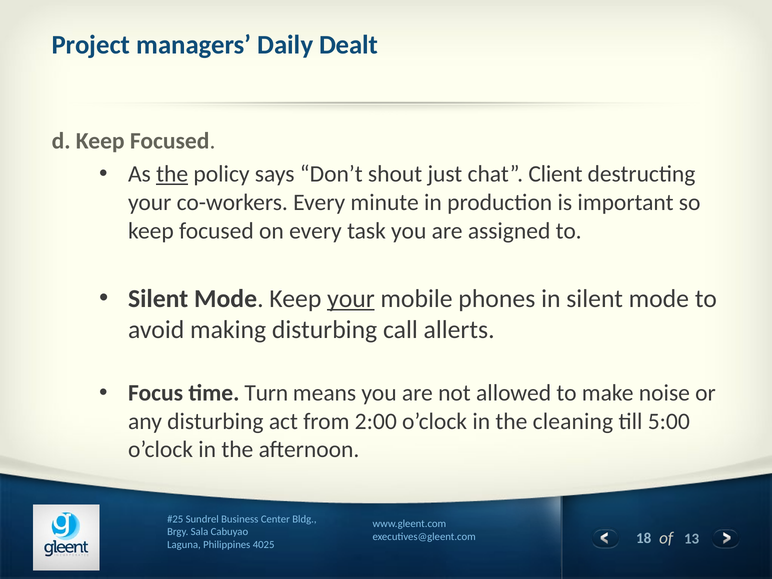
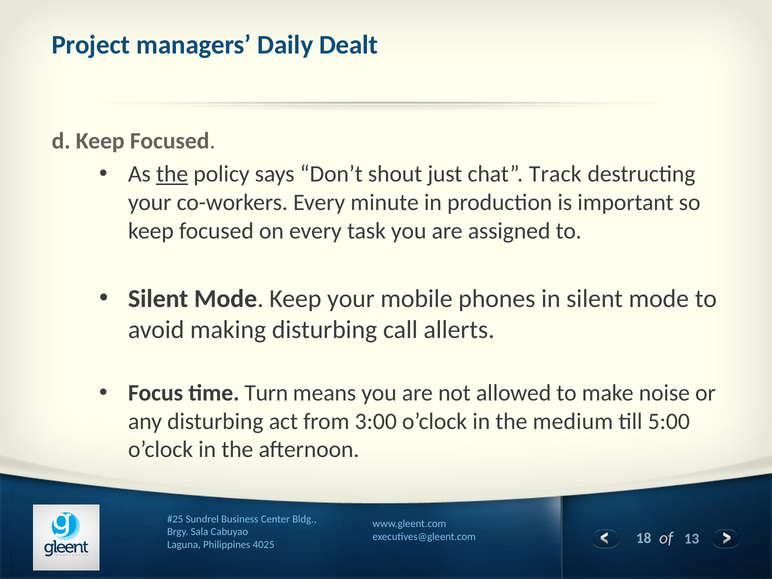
Client: Client -> Track (555, 174)
your underline: present -> none (351, 299)
2:00: 2:00 -> 3:00 (376, 421)
cleaning: cleaning -> medium (573, 421)
